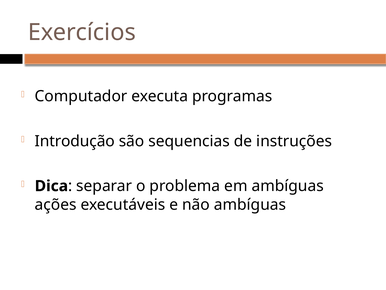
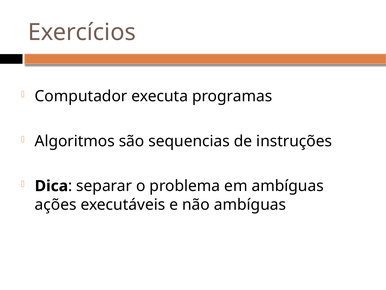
Introdução: Introdução -> Algoritmos (75, 141)
